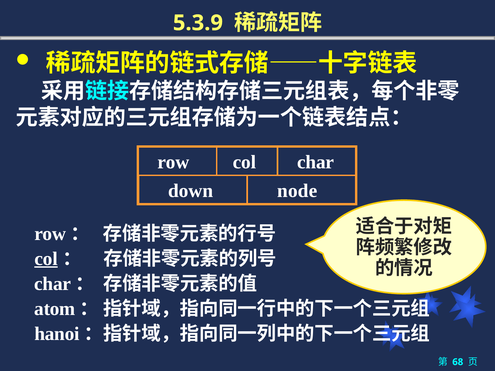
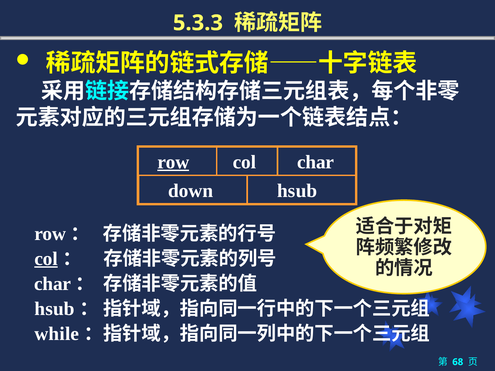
5.3.9: 5.3.9 -> 5.3.3 (198, 23)
row underline: none -> present (173, 162)
down node: node -> hsub (297, 191)
atom: atom -> hsub (55, 309)
hanoi: hanoi -> while (57, 334)
